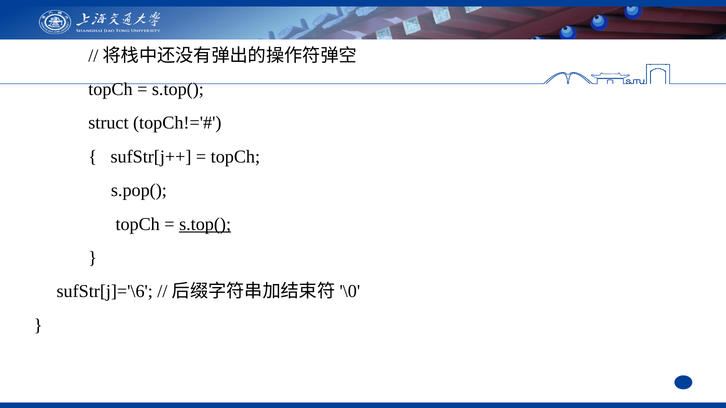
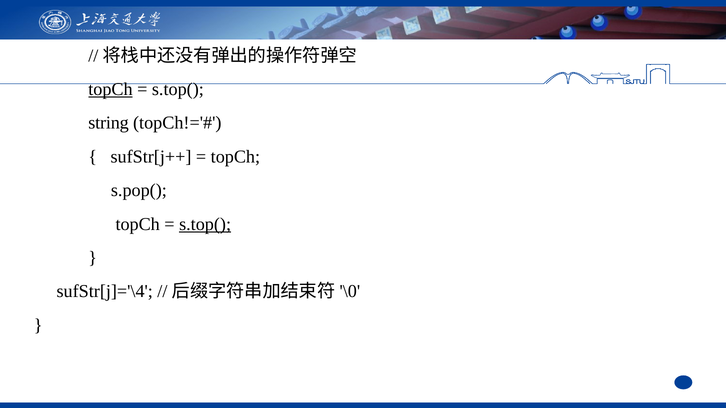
topCh underline: none -> present (110, 89)
struct: struct -> string (109, 123)
sufStr[j]='\6: sufStr[j]='\6 -> sufStr[j]='\4 (105, 292)
